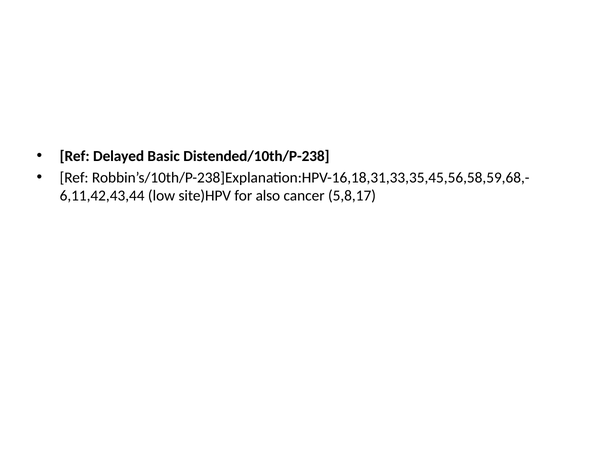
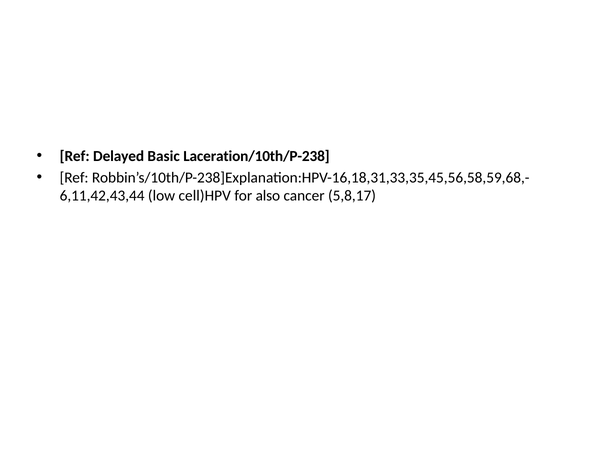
Distended/10th/P-238: Distended/10th/P-238 -> Laceration/10th/P-238 (256, 156)
site)HPV: site)HPV -> cell)HPV (205, 196)
